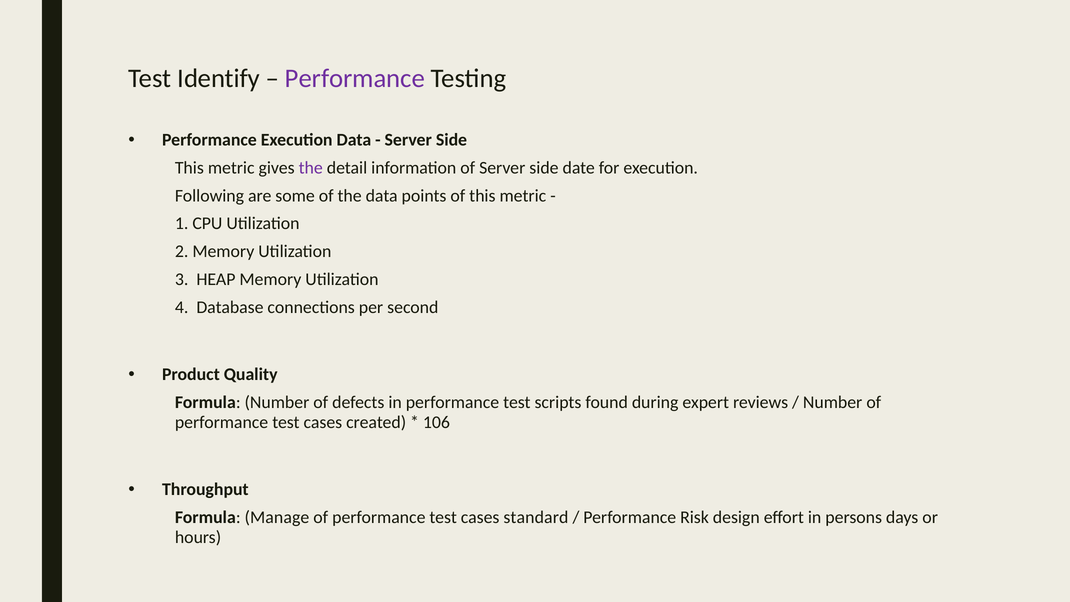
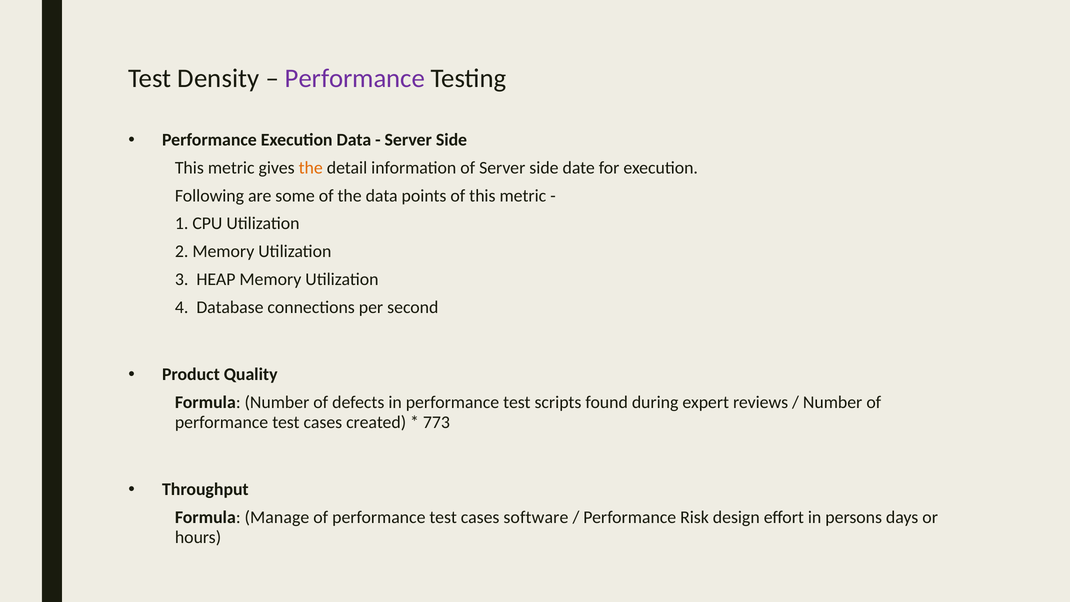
Identify: Identify -> Density (219, 78)
the colour: purple -> orange (311, 168)
106: 106 -> 773 (436, 422)
standard: standard -> software (536, 517)
